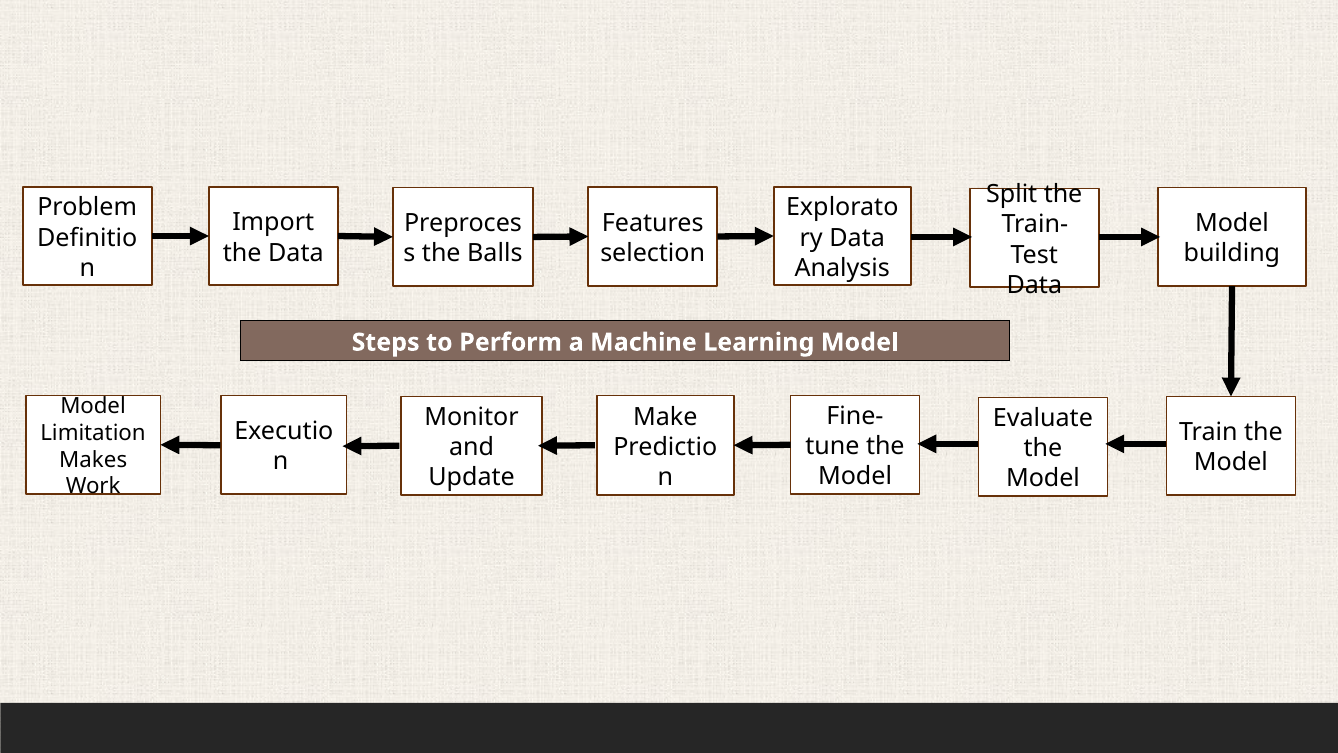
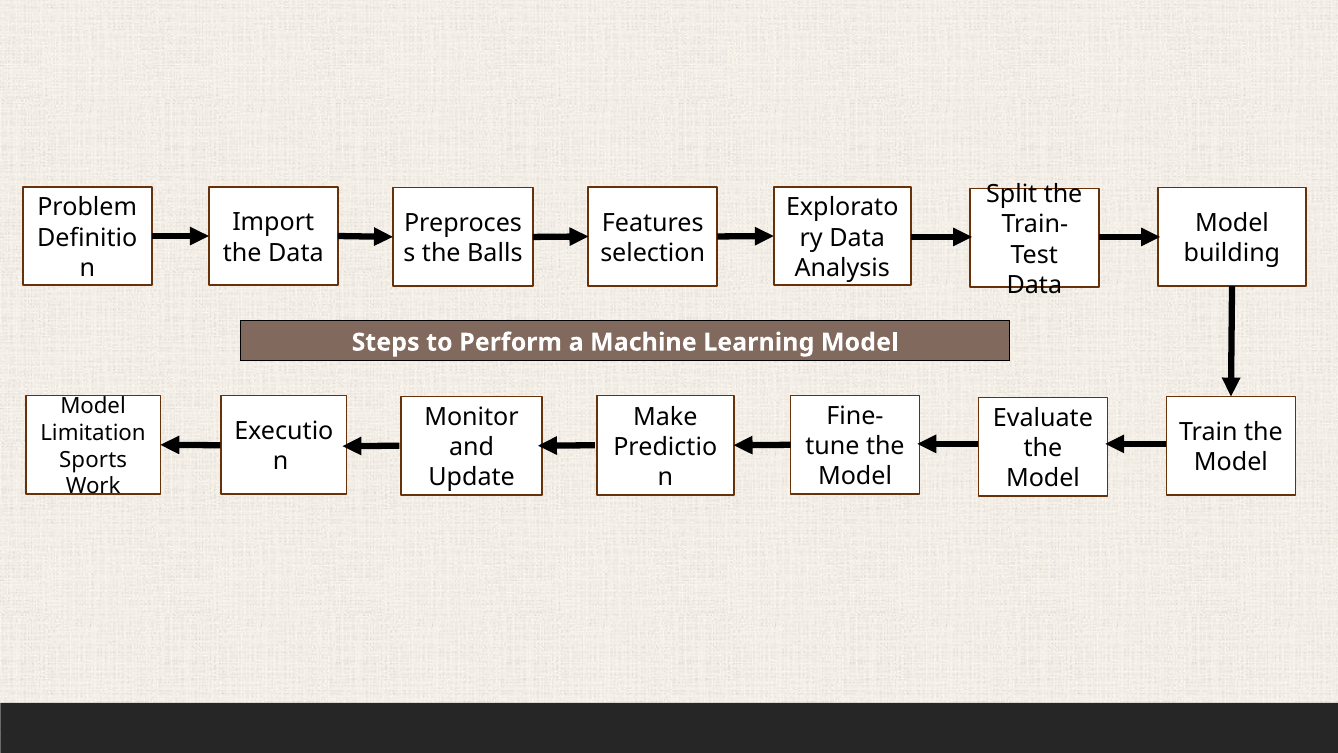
Makes: Makes -> Sports (93, 460)
